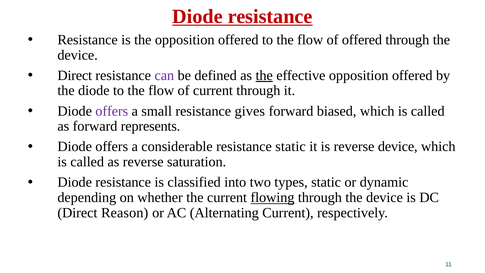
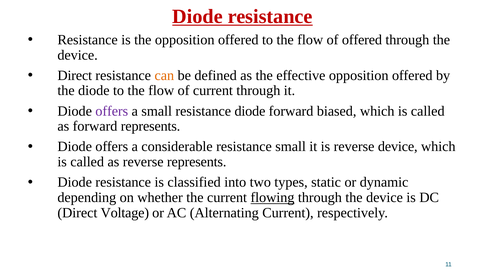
can colour: purple -> orange (164, 75)
the underline: present -> none (264, 75)
resistance gives: gives -> diode (250, 111)
resistance static: static -> small (291, 147)
reverse saturation: saturation -> represents (197, 162)
Reason: Reason -> Voltage (125, 213)
